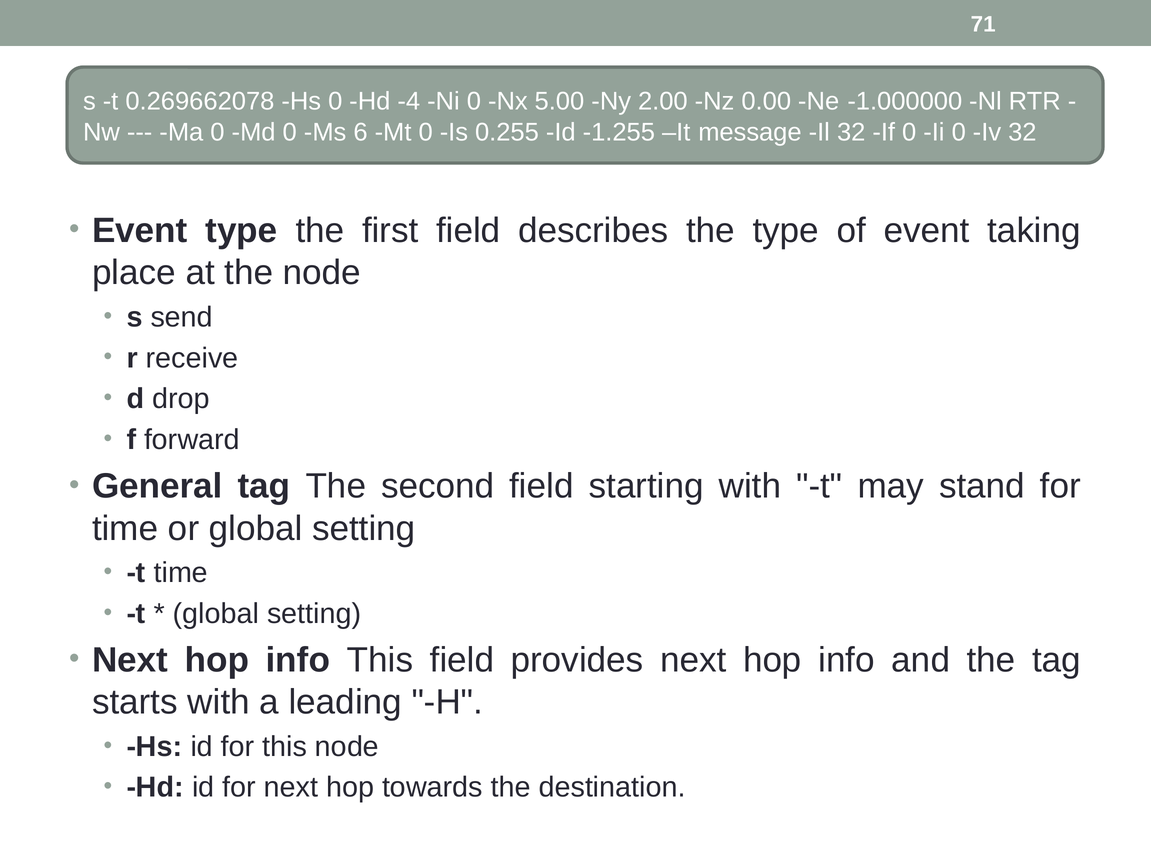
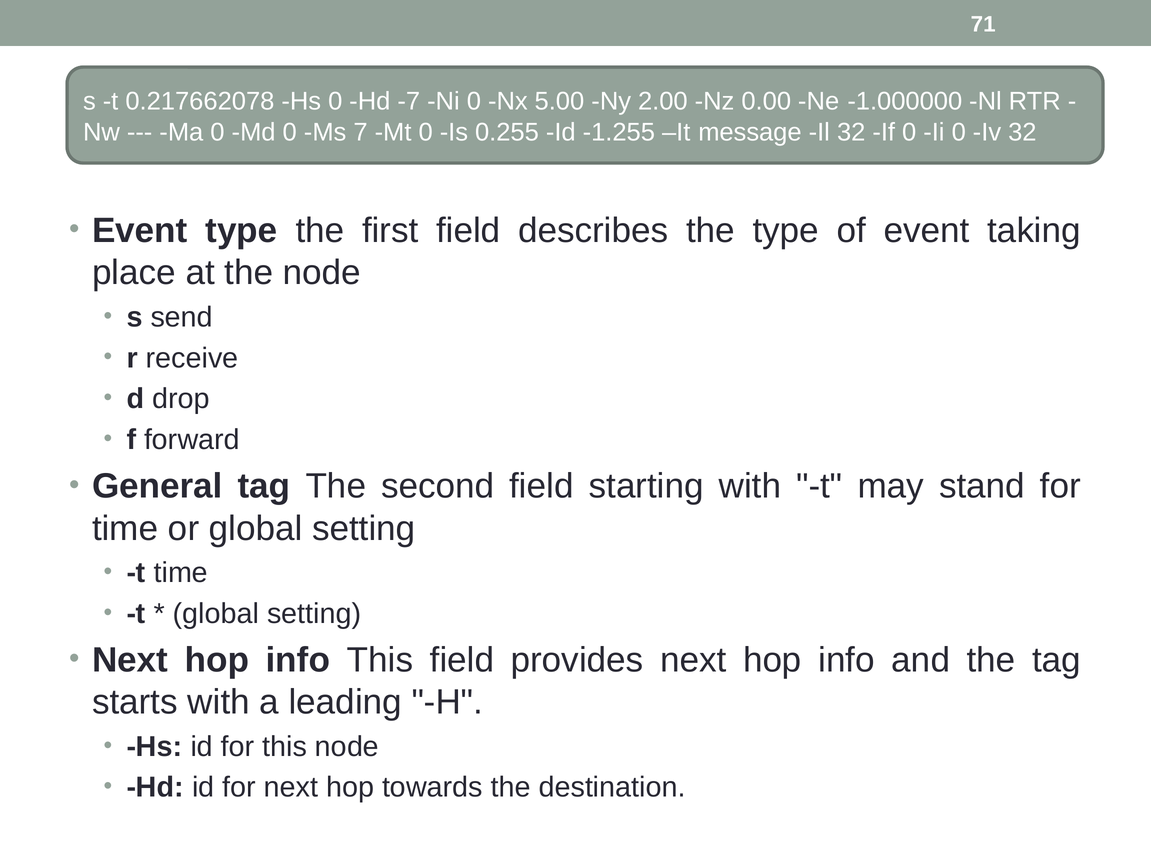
0.269662078: 0.269662078 -> 0.217662078 (200, 102)
-4: -4 -> -7 (409, 102)
6: 6 -> 7 (361, 132)
